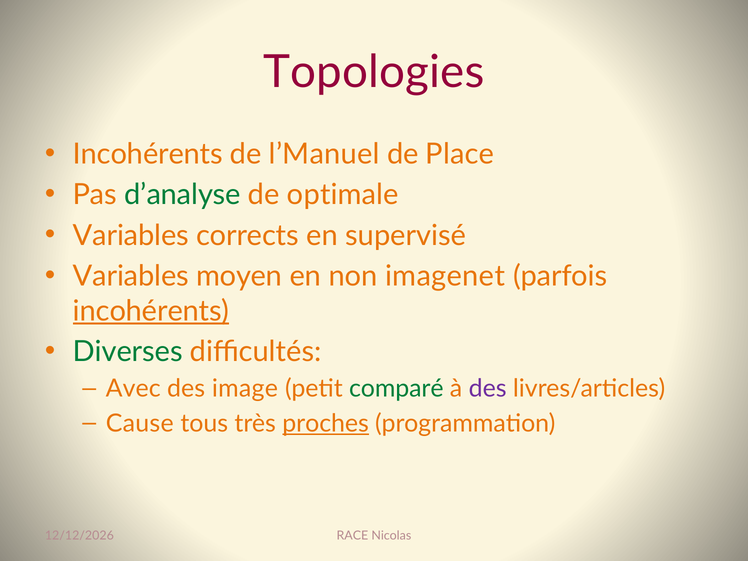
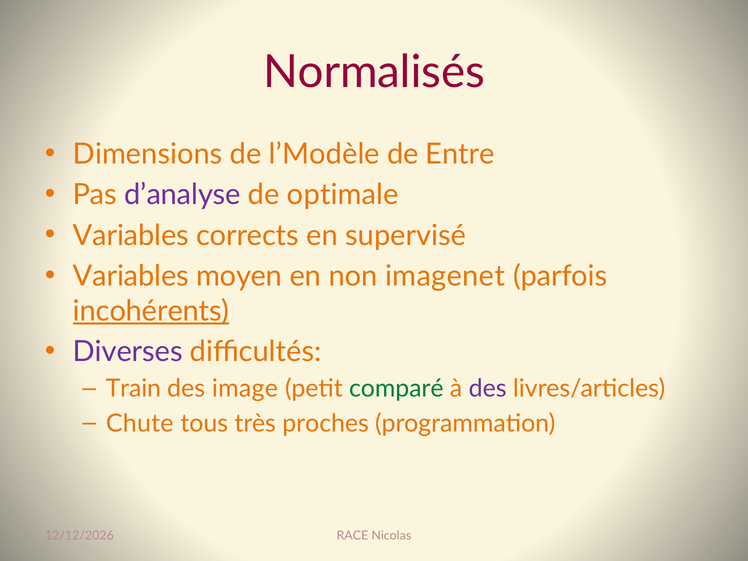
Topologies: Topologies -> Normalisés (374, 72)
Incohérents: Incohérents -> Dimensions (148, 154)
l’Manuel: l’Manuel -> l’Modèle (324, 154)
Place: Place -> Entre (460, 154)
d’analyse colour: green -> purple (182, 195)
Diverses colour: green -> purple (128, 352)
Avec: Avec -> Train (133, 389)
Cause: Cause -> Chute (140, 424)
proches underline: present -> none (326, 424)
